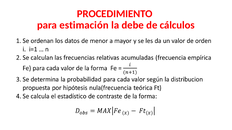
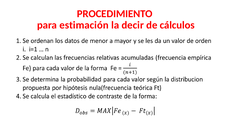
debe: debe -> decir (133, 25)
